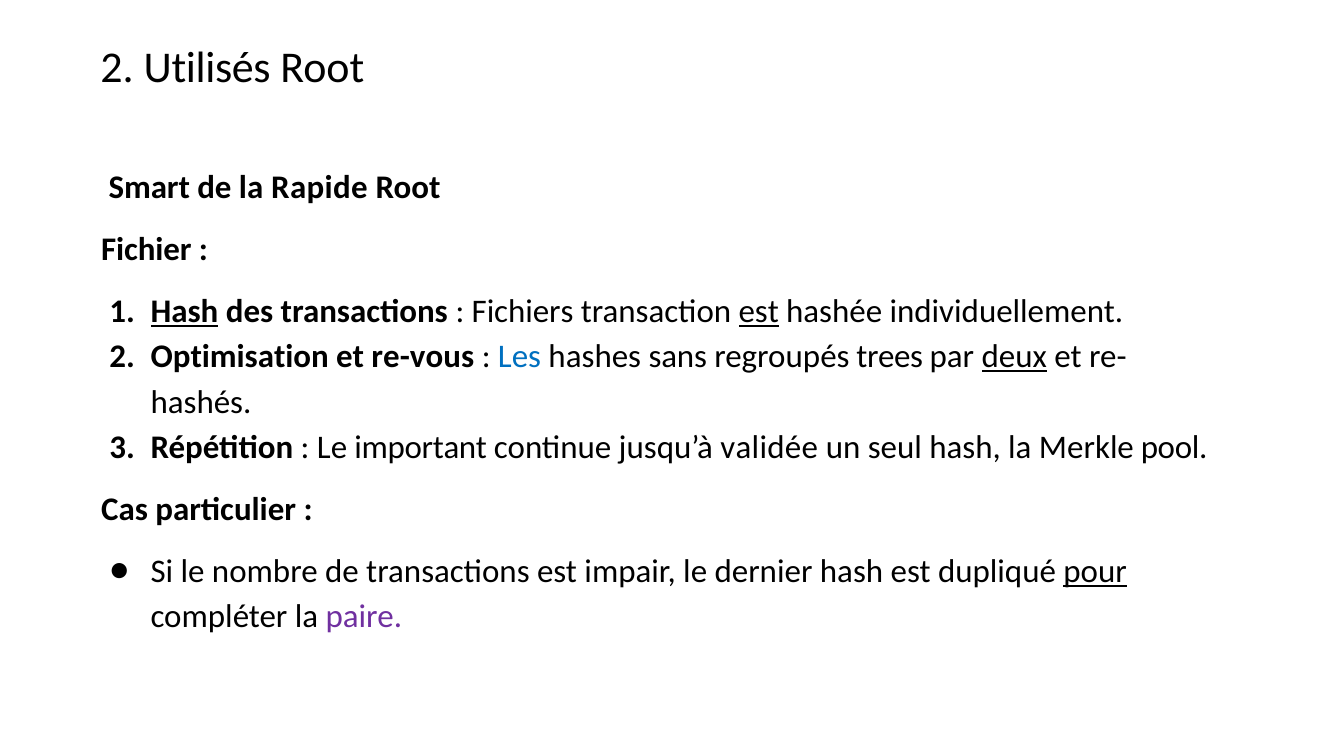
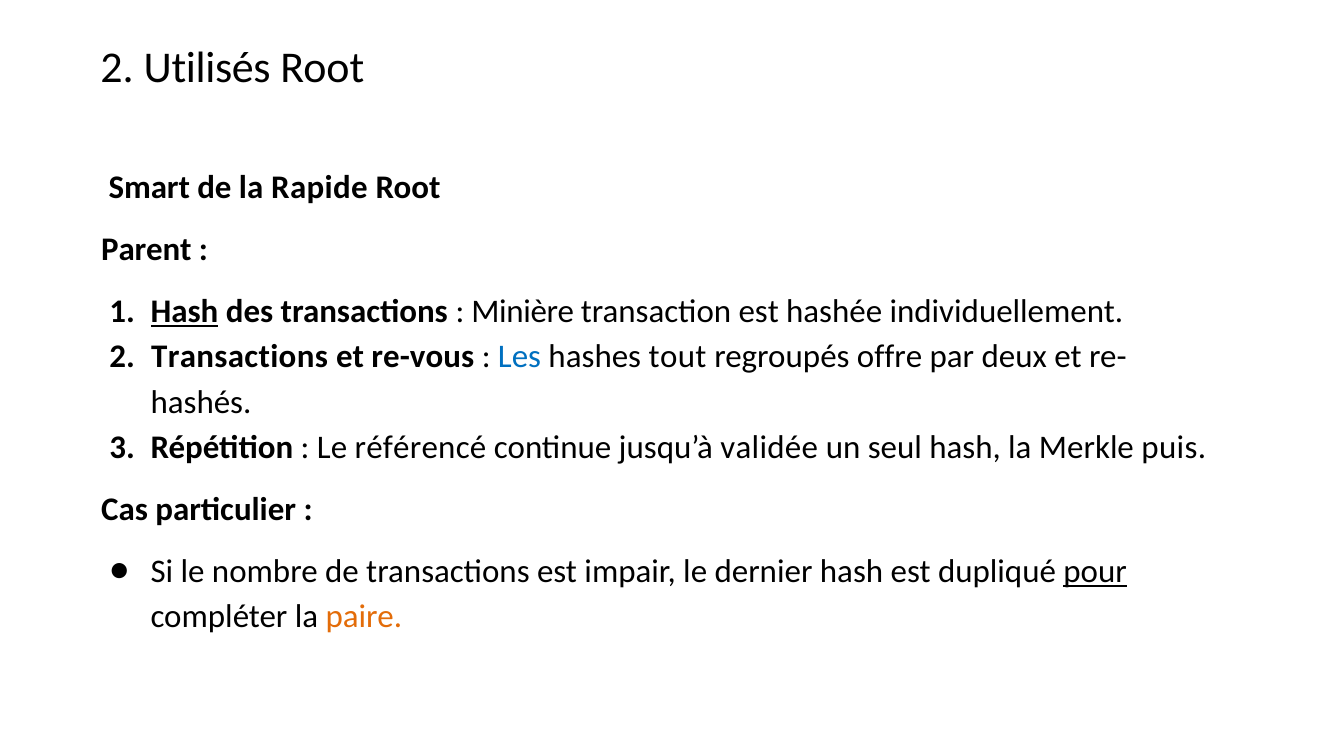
Fichier: Fichier -> Parent (146, 250)
Fichiers: Fichiers -> Minière (523, 312)
est underline: present -> none (759, 312)
2 Optimisation: Optimisation -> Transactions (240, 357)
sans: sans -> tout (678, 357)
trees: trees -> offre (890, 357)
deux underline: present -> none (1014, 357)
important: important -> référencé (420, 448)
pool: pool -> puis (1174, 448)
paire colour: purple -> orange (364, 617)
